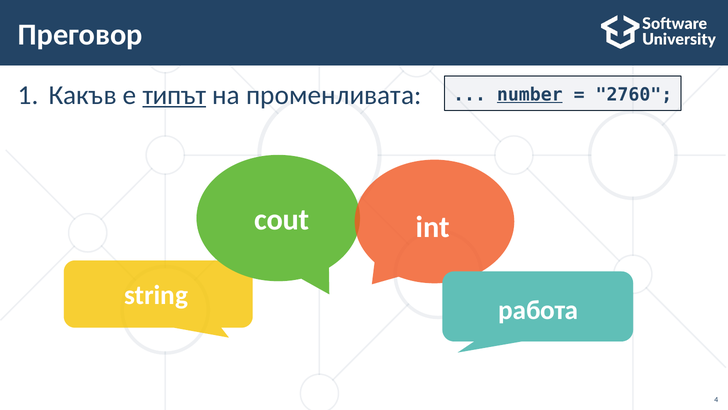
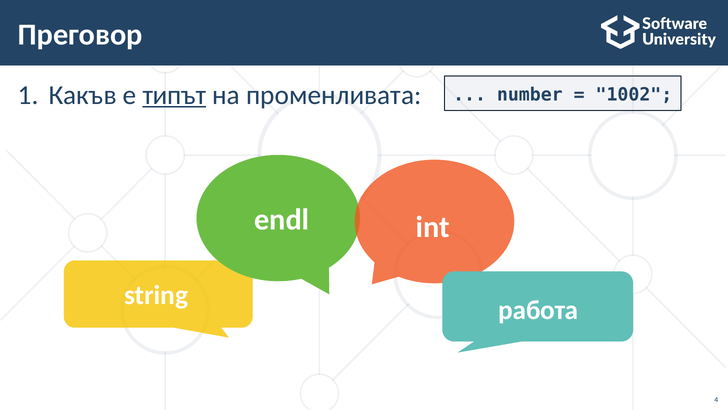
number underline: present -> none (530, 94)
2760: 2760 -> 1002 (634, 94)
cout: cout -> endl (282, 220)
